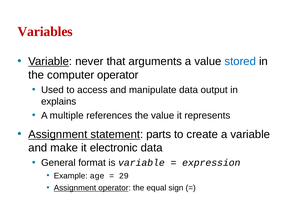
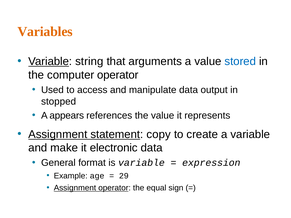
Variables colour: red -> orange (45, 32)
never: never -> string (89, 61)
explains: explains -> stopped (59, 102)
multiple: multiple -> appears (67, 116)
parts: parts -> copy (159, 134)
